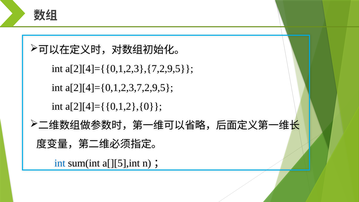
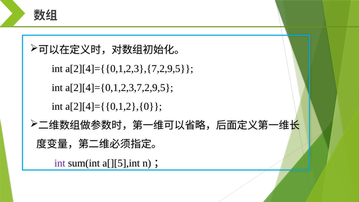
int colour: blue -> purple (60, 163)
